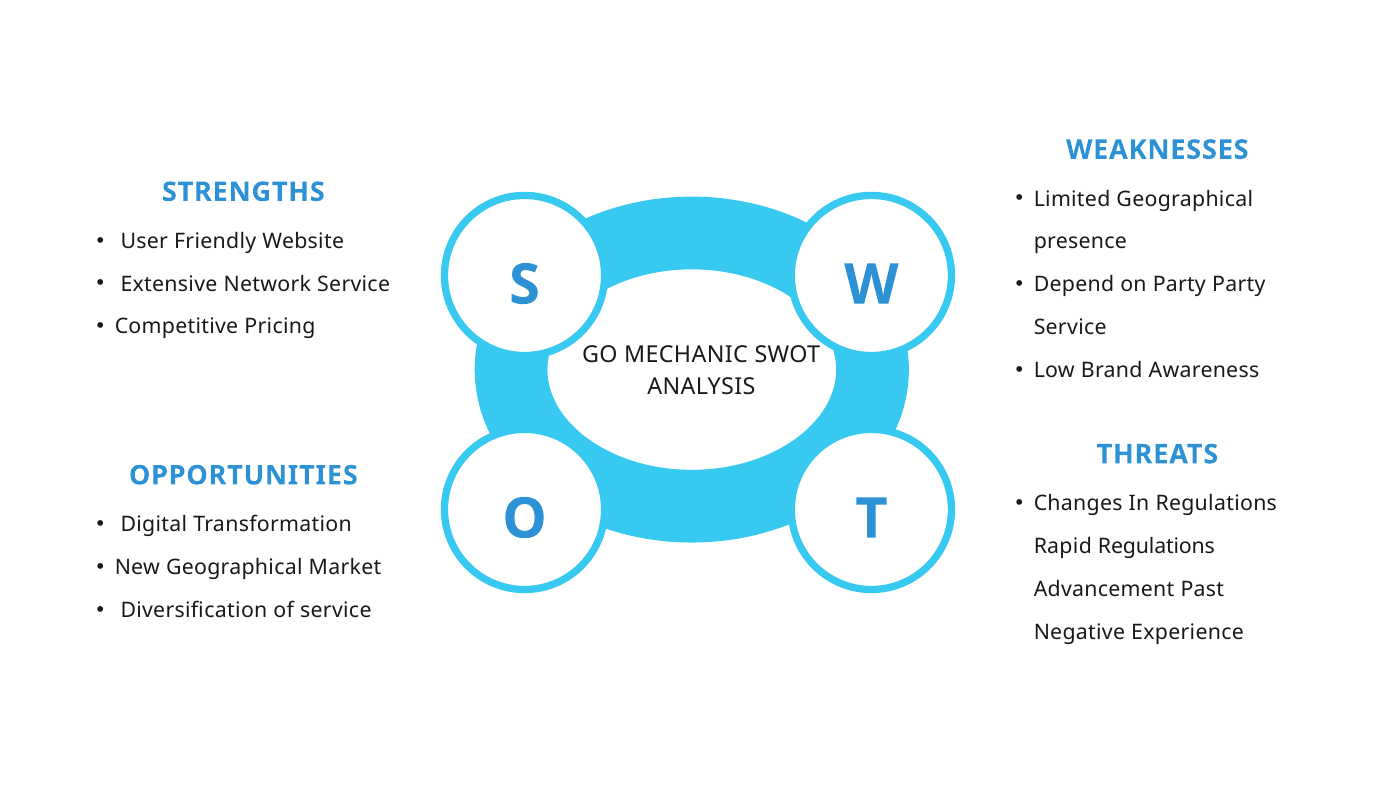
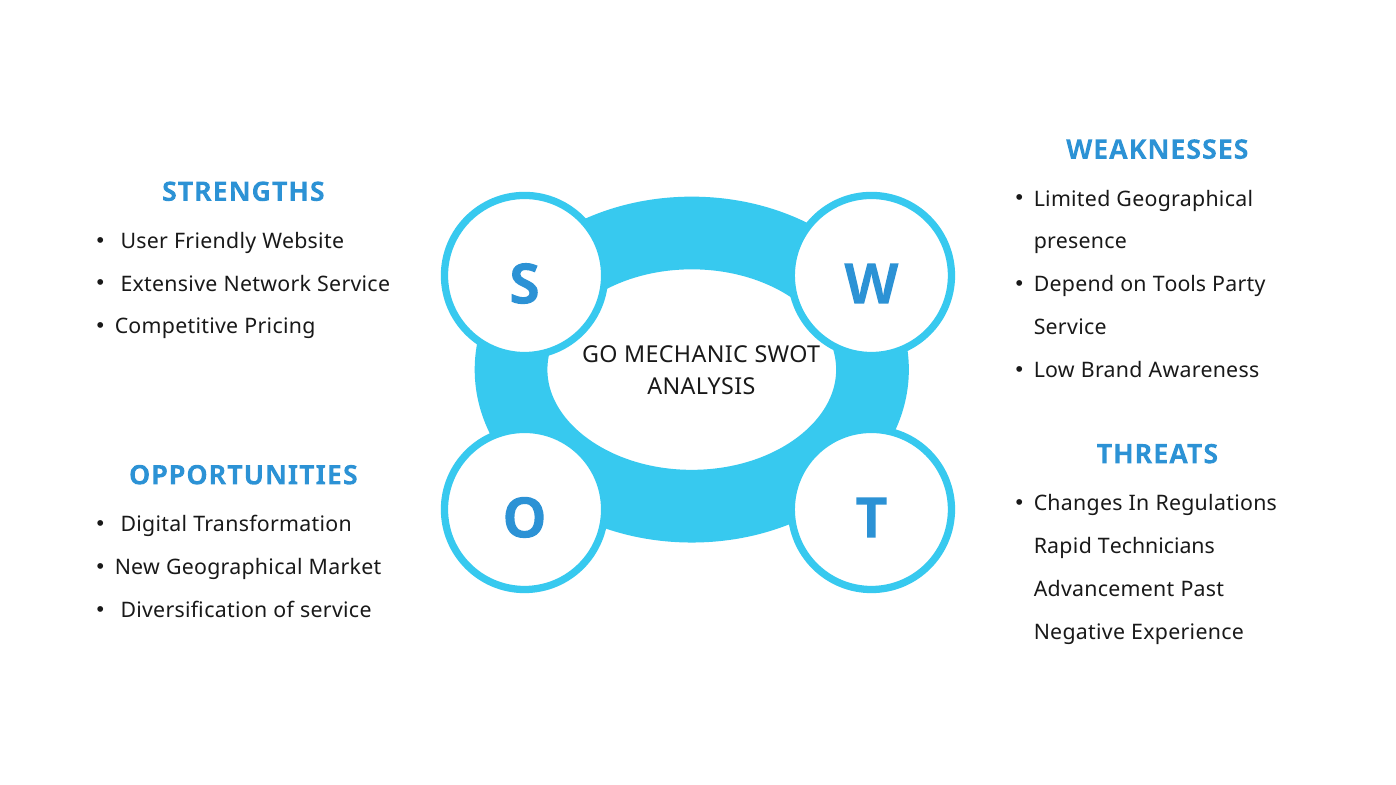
on Party: Party -> Tools (1179, 285)
Rapid Regulations: Regulations -> Technicians (1156, 547)
